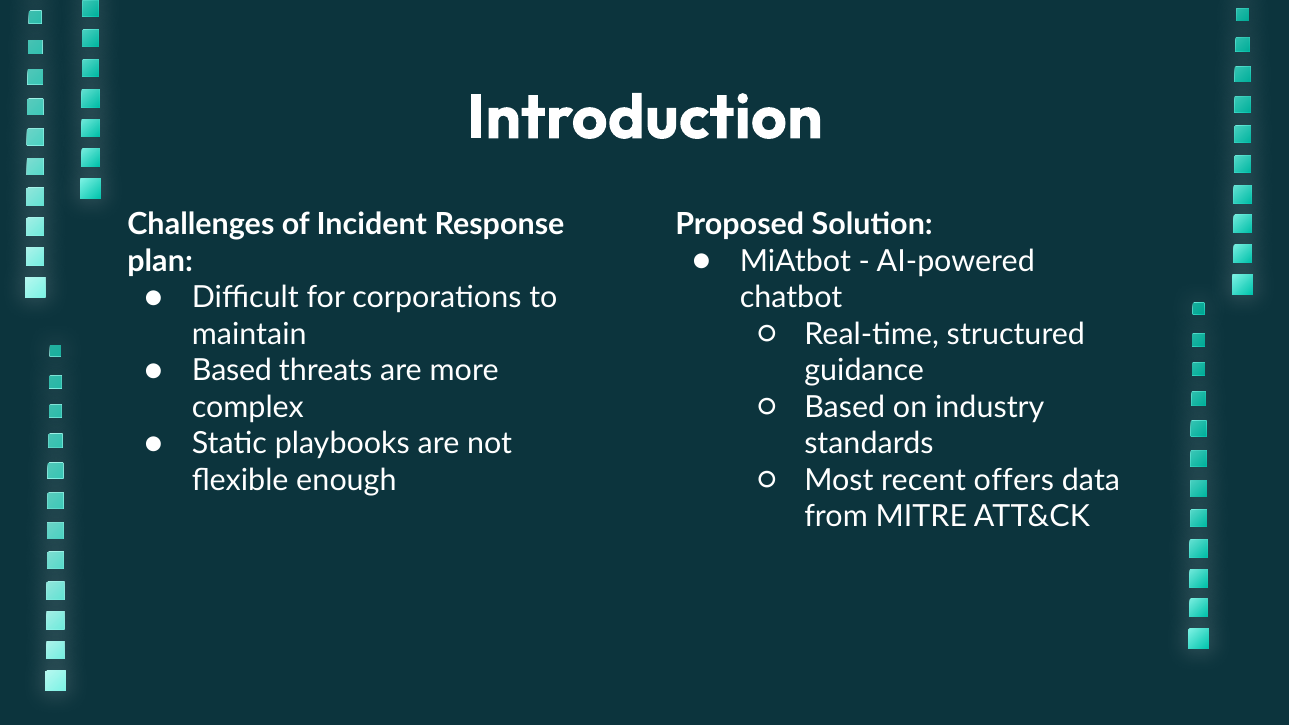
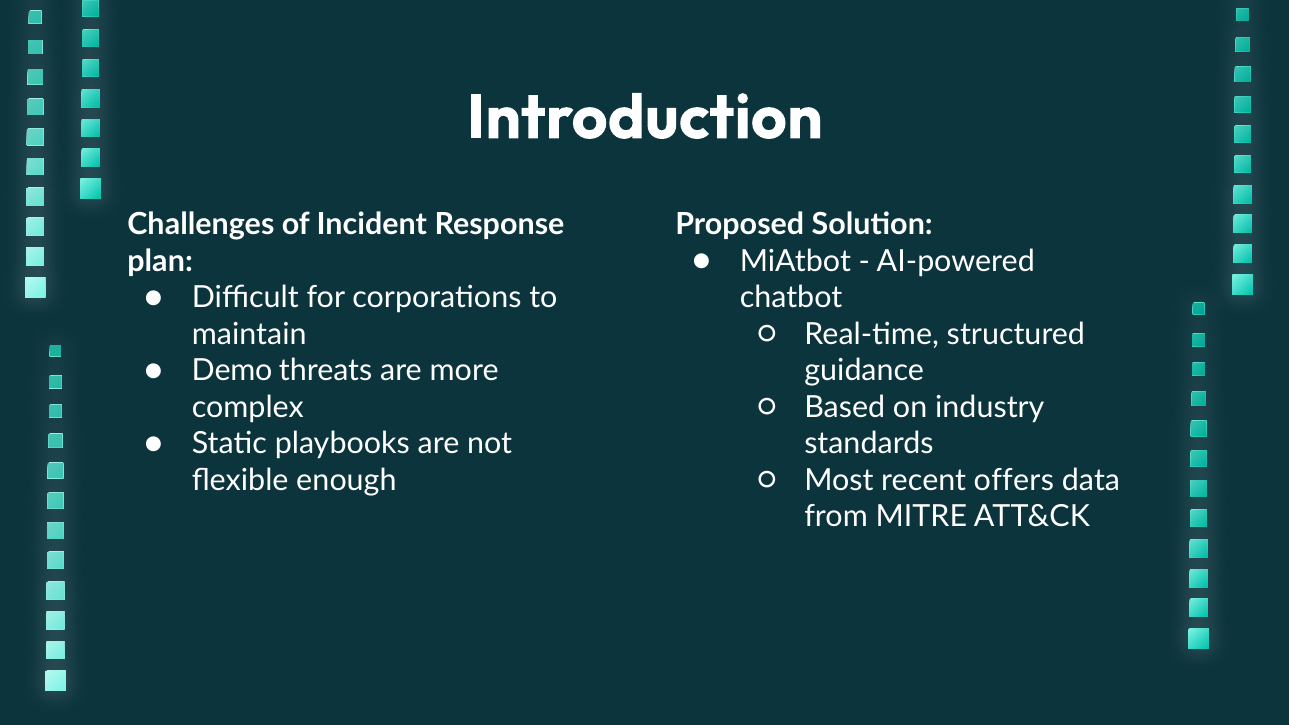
Based: Based -> Demo (232, 371)
